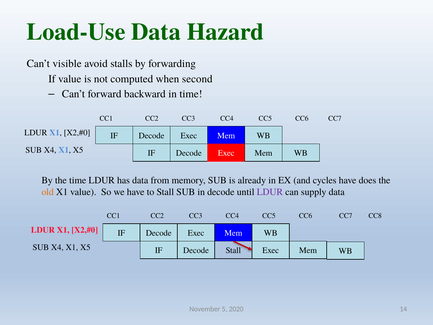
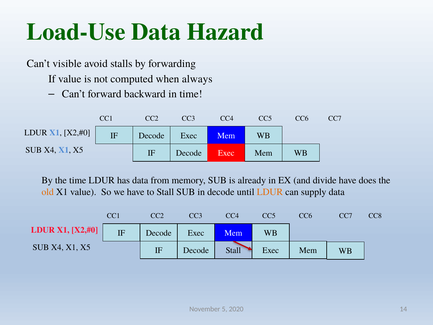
second: second -> always (197, 79)
cycles: cycles -> divide (325, 180)
LDUR colour: purple -> orange (270, 192)
